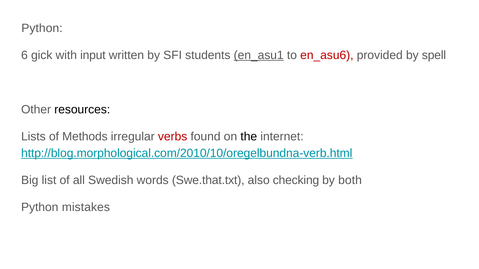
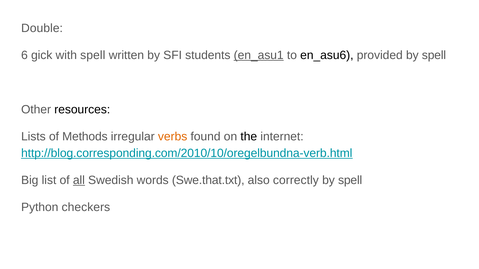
Python: Python -> Double (42, 28)
with input: input -> spell (93, 55)
en_asu6 colour: red -> black (327, 55)
verbs colour: red -> orange (173, 137)
http://blog.morphological.com/2010/10/oregelbundna-verb.html: http://blog.morphological.com/2010/10/oregelbundna-verb.html -> http://blog.corresponding.com/2010/10/oregelbundna-verb.html (187, 153)
all underline: none -> present (79, 181)
checking: checking -> correctly (296, 181)
both: both -> spell (350, 181)
mistakes: mistakes -> checkers (86, 208)
